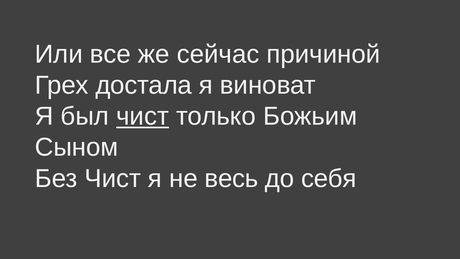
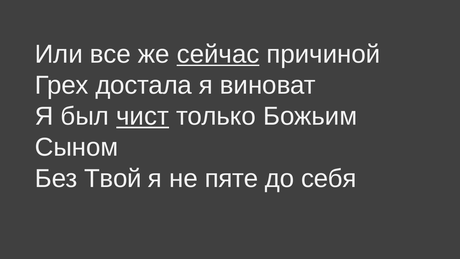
сейчас underline: none -> present (218, 54)
Без Чист: Чист -> Твой (113, 178)
весь: весь -> пятe (231, 178)
